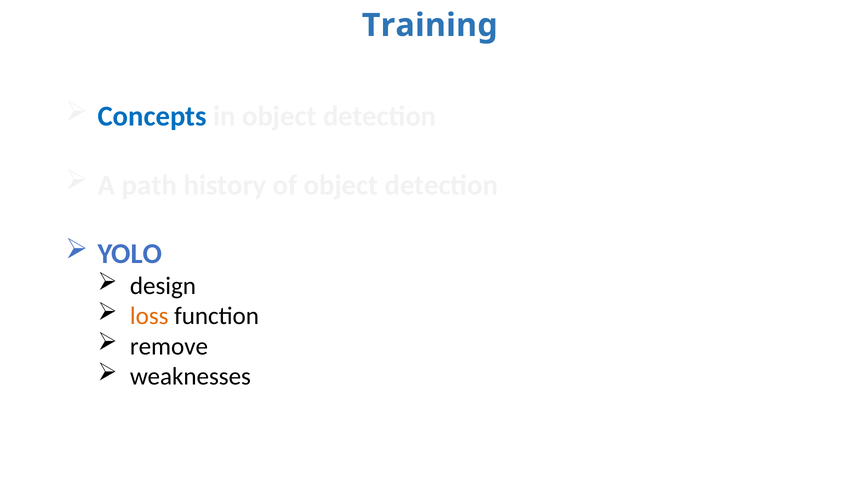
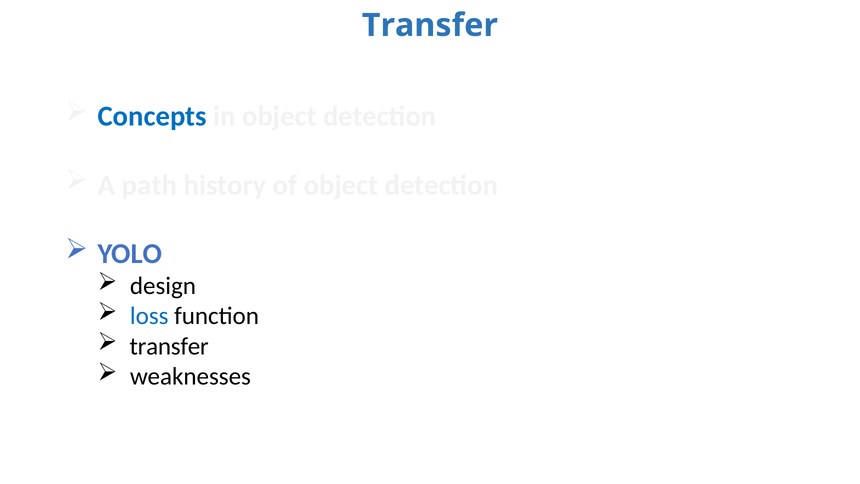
Training: Training -> Transfer (430, 25)
loss colour: orange -> blue (149, 316)
remove: remove -> transfer (169, 346)
